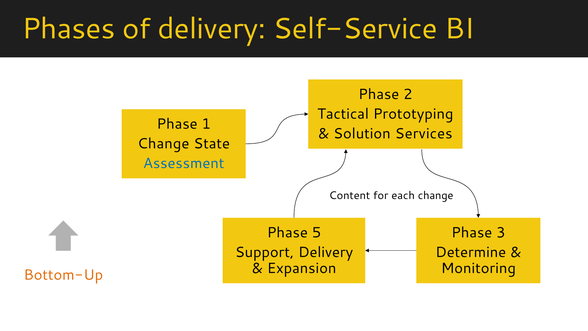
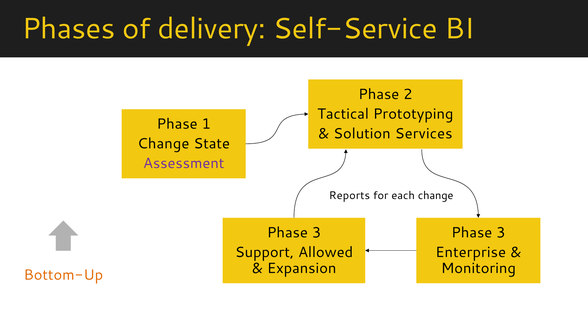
Assessment colour: blue -> purple (184, 163)
Content: Content -> Reports (349, 195)
5: 5 -> 3 (316, 233)
Support Delivery: Delivery -> Allowed (326, 252)
Determine: Determine -> Enterprise (471, 252)
